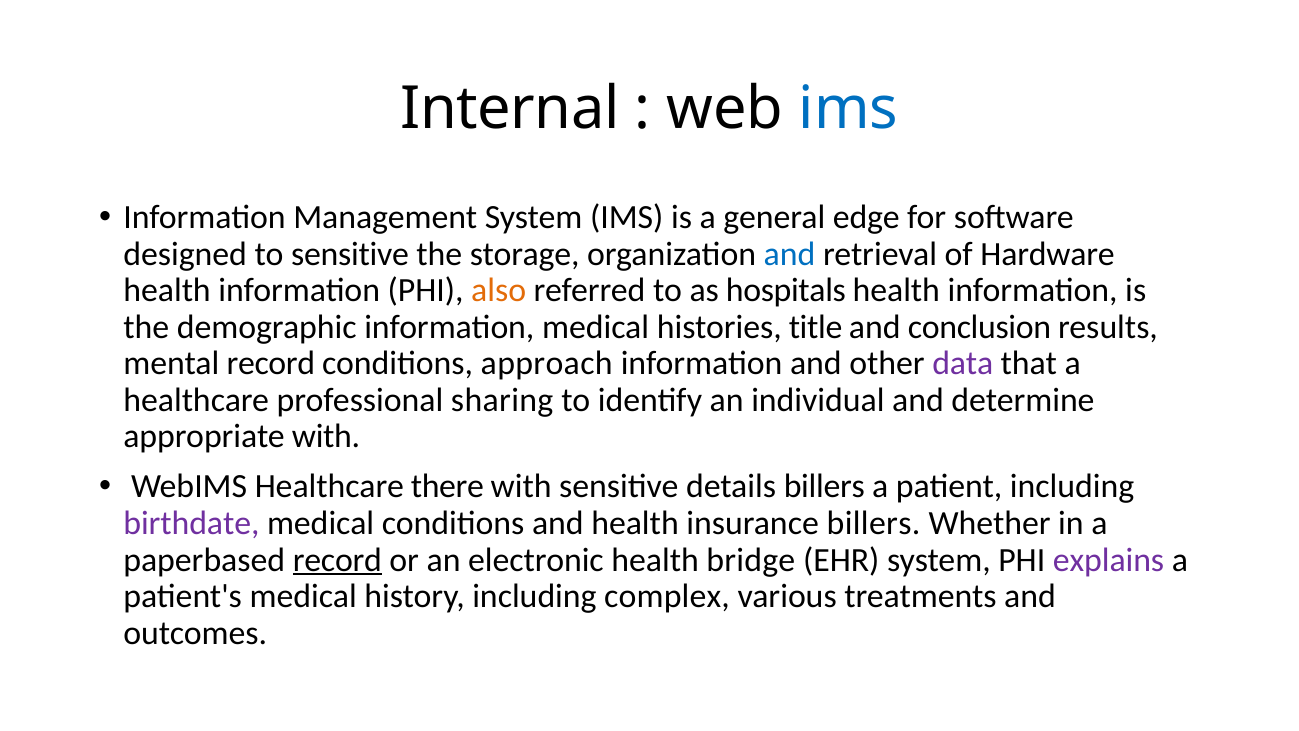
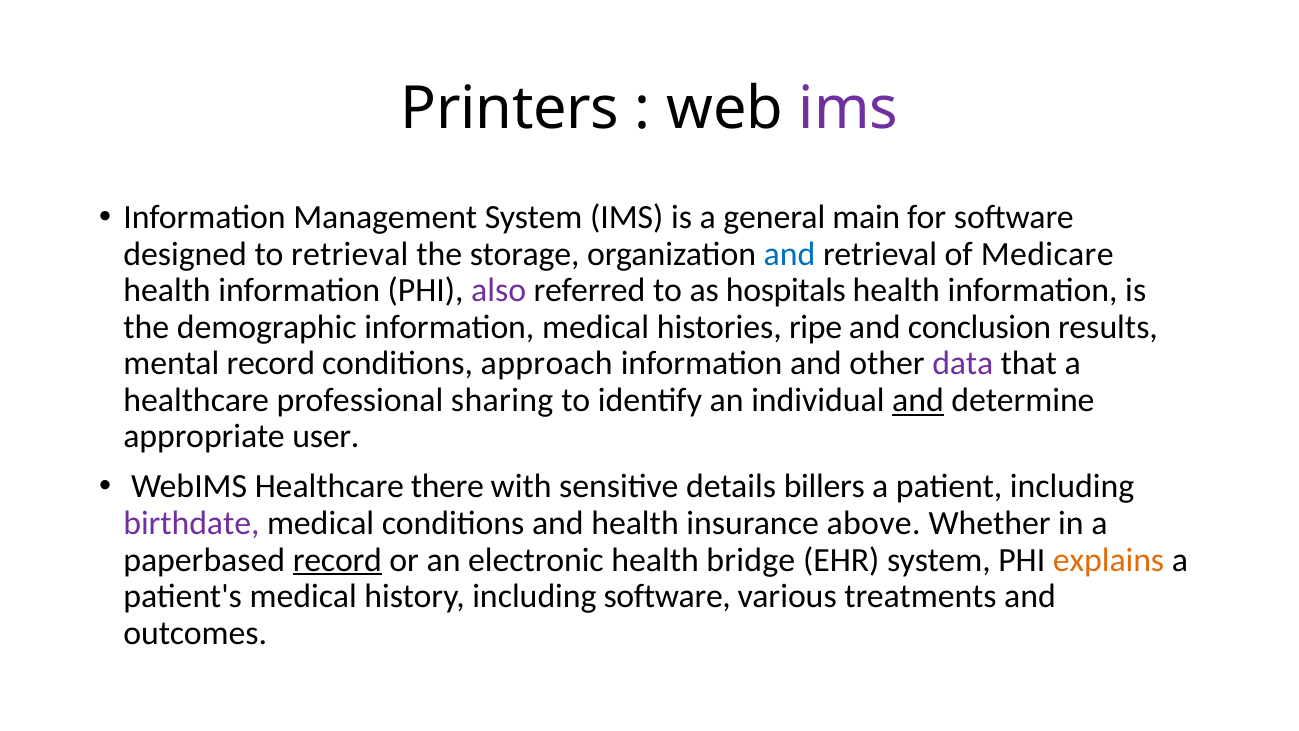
Internal: Internal -> Printers (510, 109)
ims colour: blue -> purple (848, 109)
edge: edge -> main (866, 217)
to sensitive: sensitive -> retrieval (350, 254)
Hardware: Hardware -> Medicare (1047, 254)
also colour: orange -> purple (499, 290)
title: title -> ripe (816, 327)
and underline: none -> present (918, 400)
appropriate with: with -> user (326, 437)
insurance billers: billers -> above (874, 523)
explains colour: purple -> orange (1109, 560)
including complex: complex -> software (667, 596)
